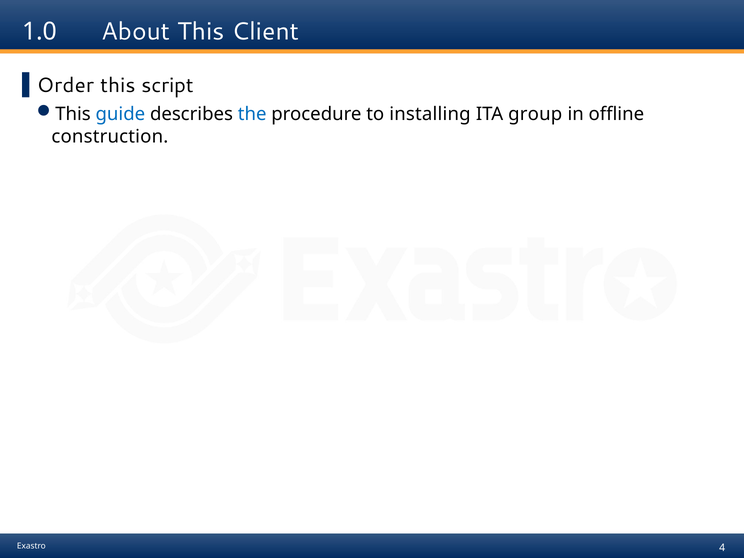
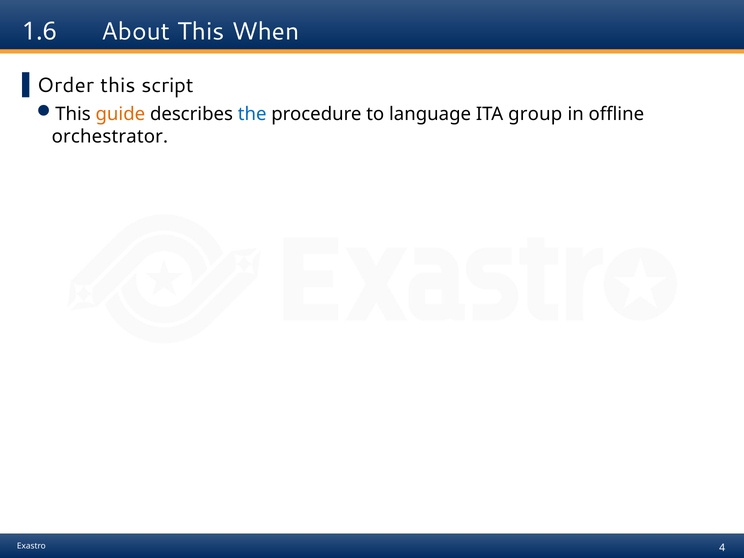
1.0: 1.0 -> 1.6 (40, 32)
Client: Client -> When (265, 32)
guide colour: blue -> orange (120, 114)
installing: installing -> language (430, 114)
construction: construction -> orchestrator (110, 137)
